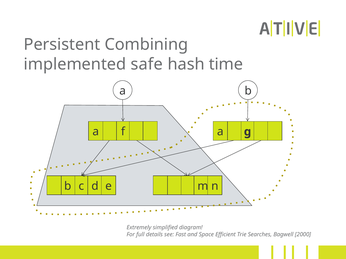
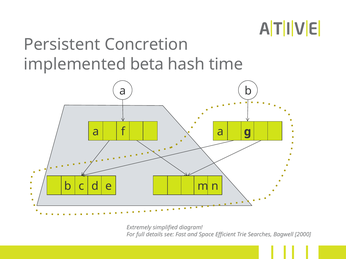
Combining: Combining -> Concretion (146, 45)
safe: safe -> beta (147, 64)
